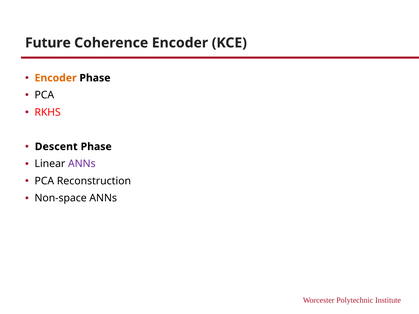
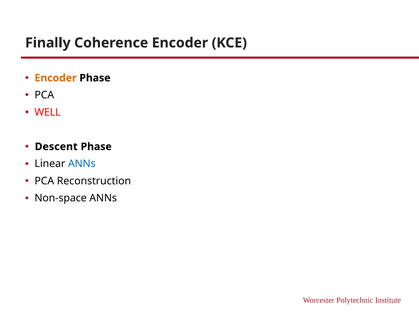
Future: Future -> Finally (48, 43)
RKHS: RKHS -> WELL (48, 112)
ANNs colour: purple -> blue (82, 164)
